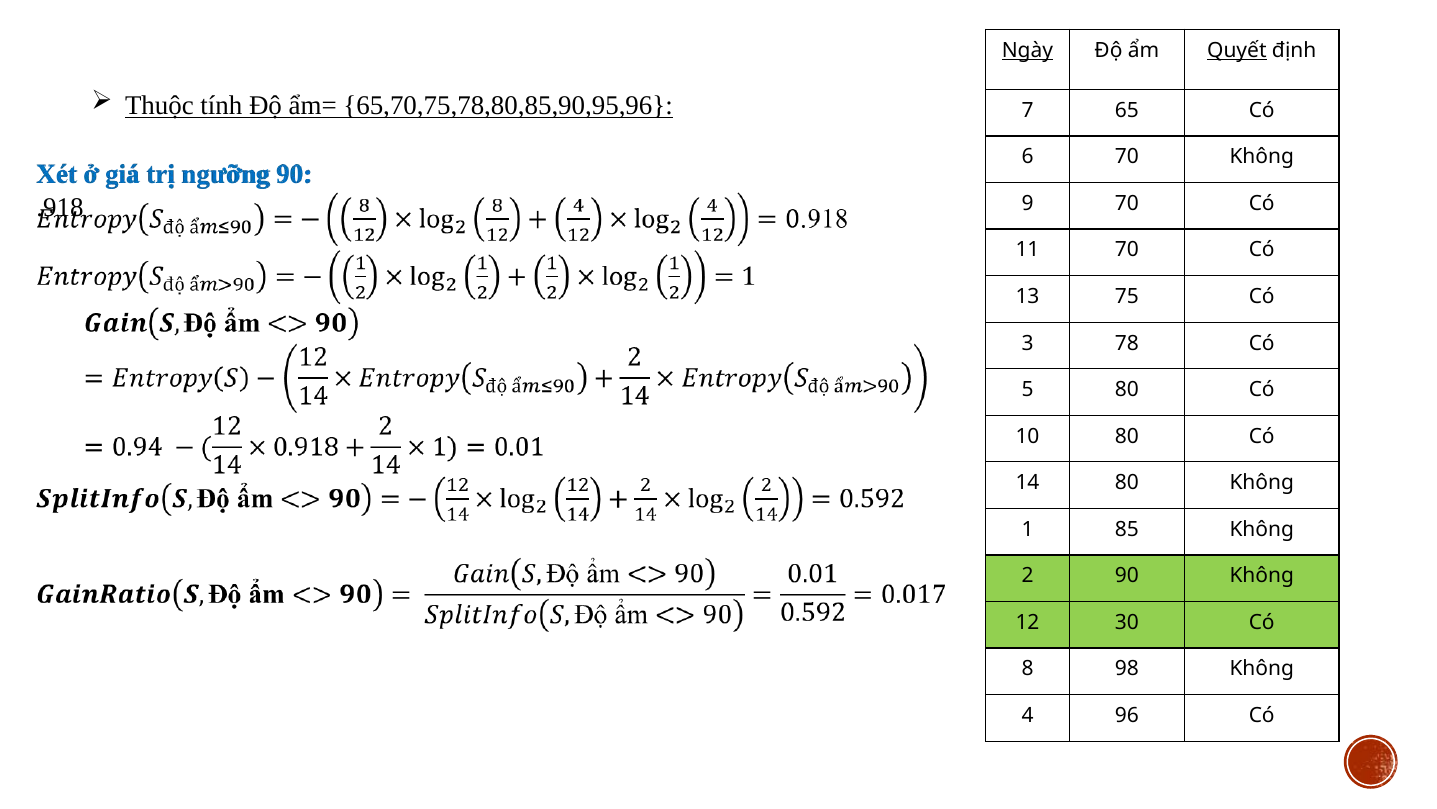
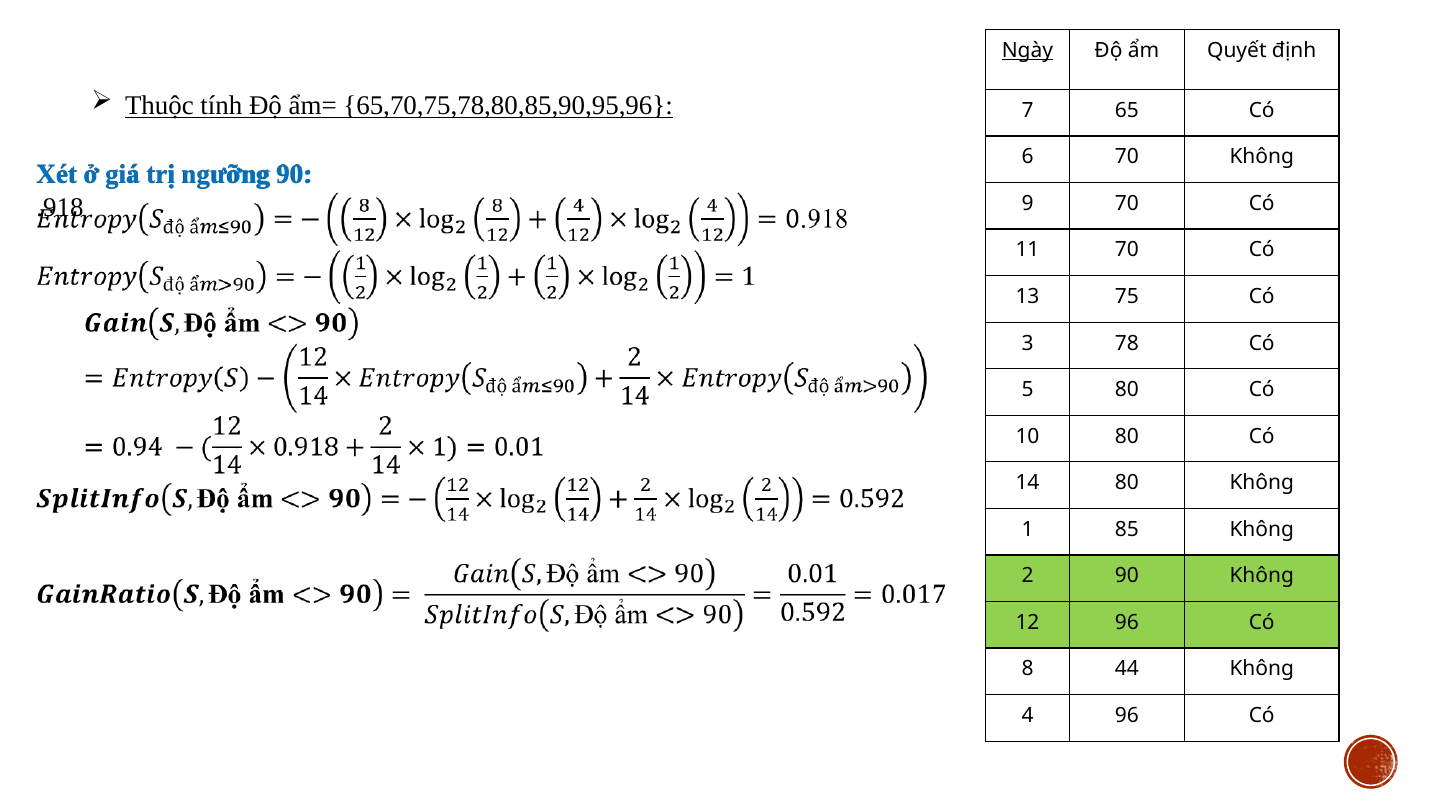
Quyết underline: present -> none (1237, 50)
12 30: 30 -> 96 (1127, 622)
98: 98 -> 44 (1127, 668)
